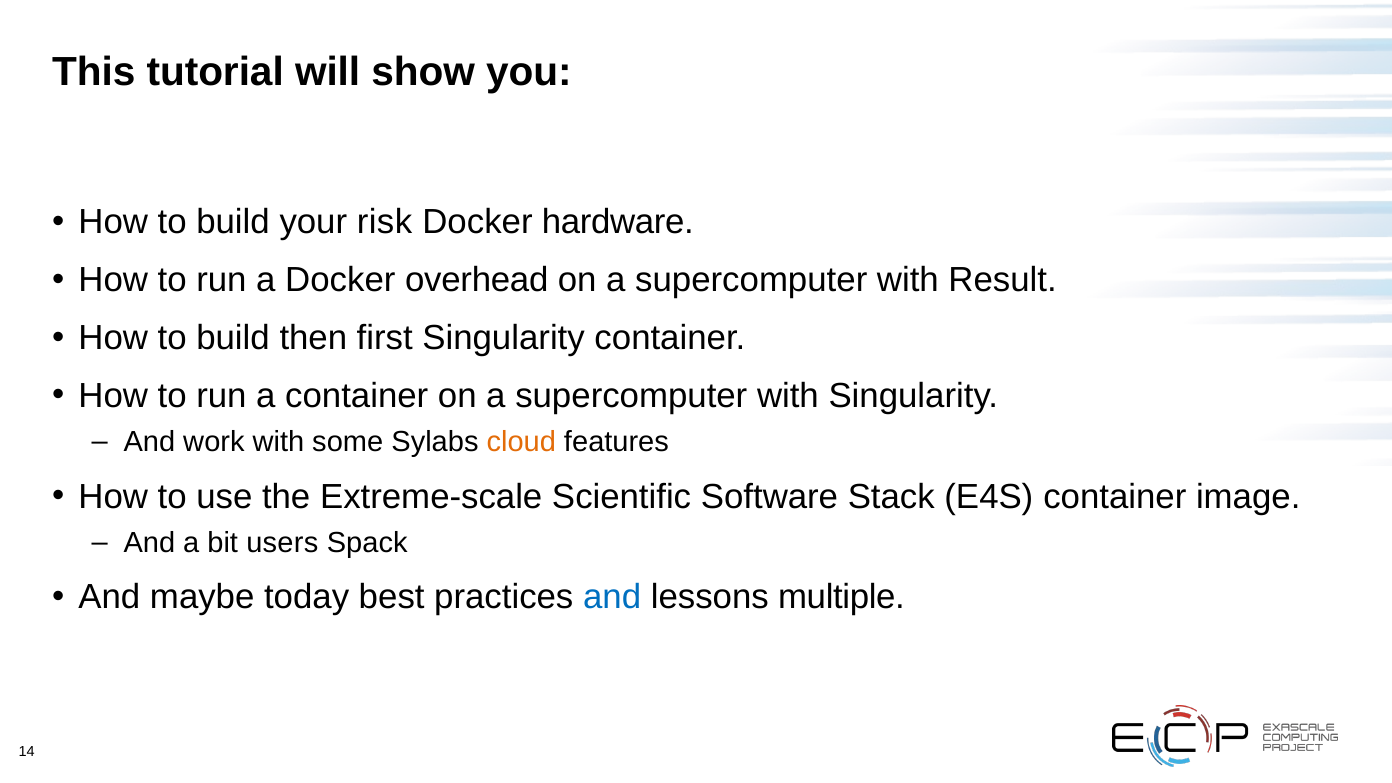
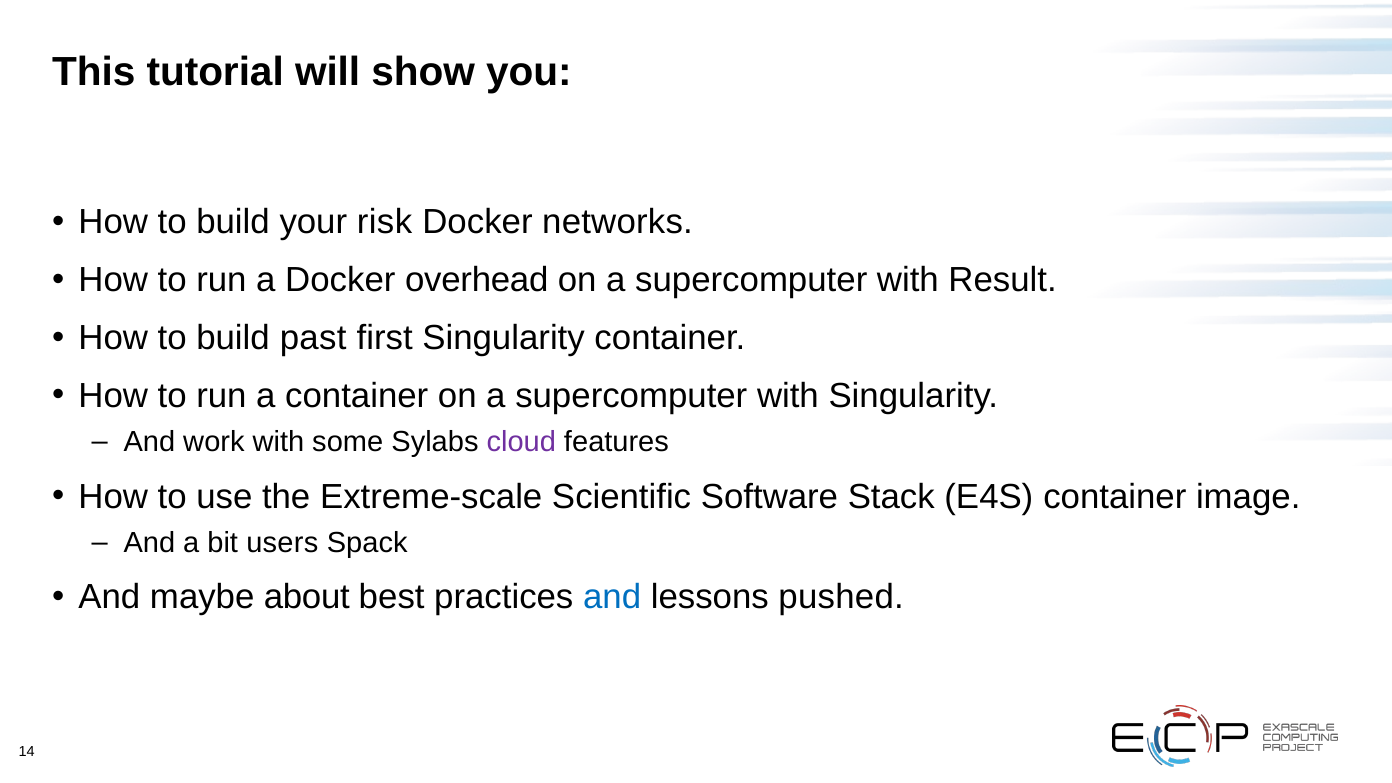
hardware: hardware -> networks (618, 222)
then: then -> past (313, 338)
cloud colour: orange -> purple (521, 442)
today: today -> about (307, 597)
multiple: multiple -> pushed (841, 597)
